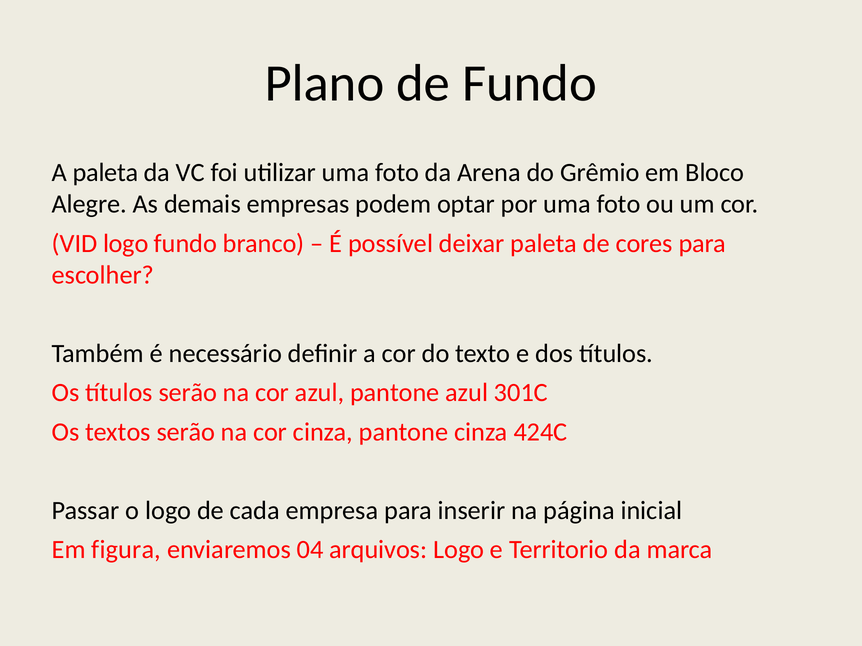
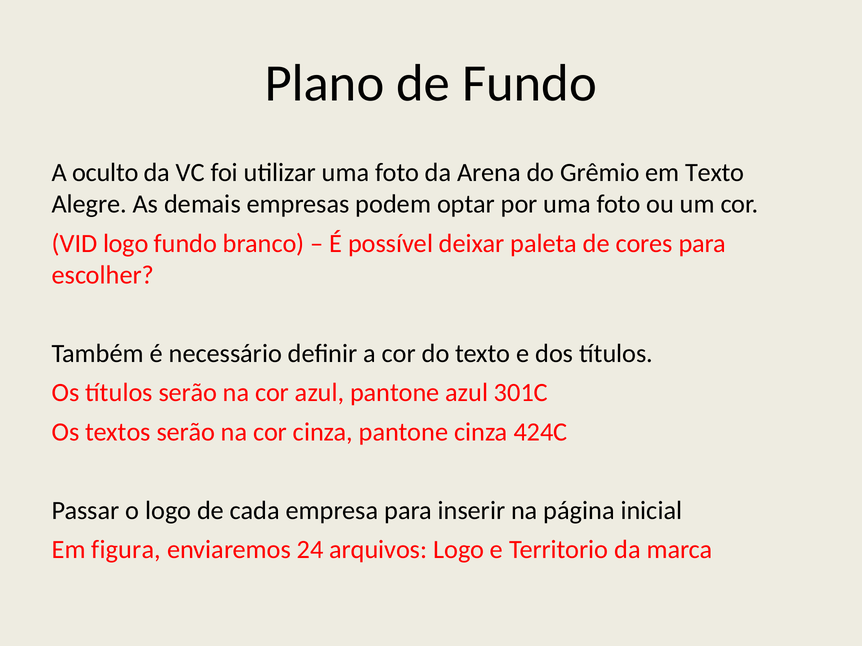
A paleta: paleta -> oculto (105, 173)
em Bloco: Bloco -> Texto (715, 173)
04: 04 -> 24 (310, 550)
